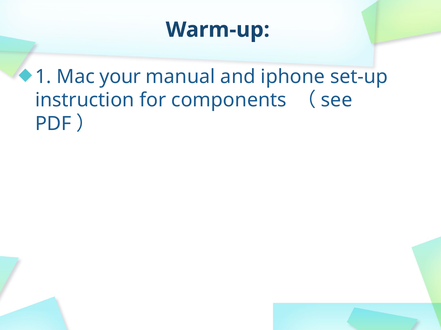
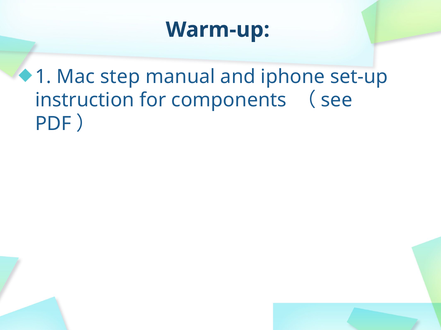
your: your -> step (120, 77)
